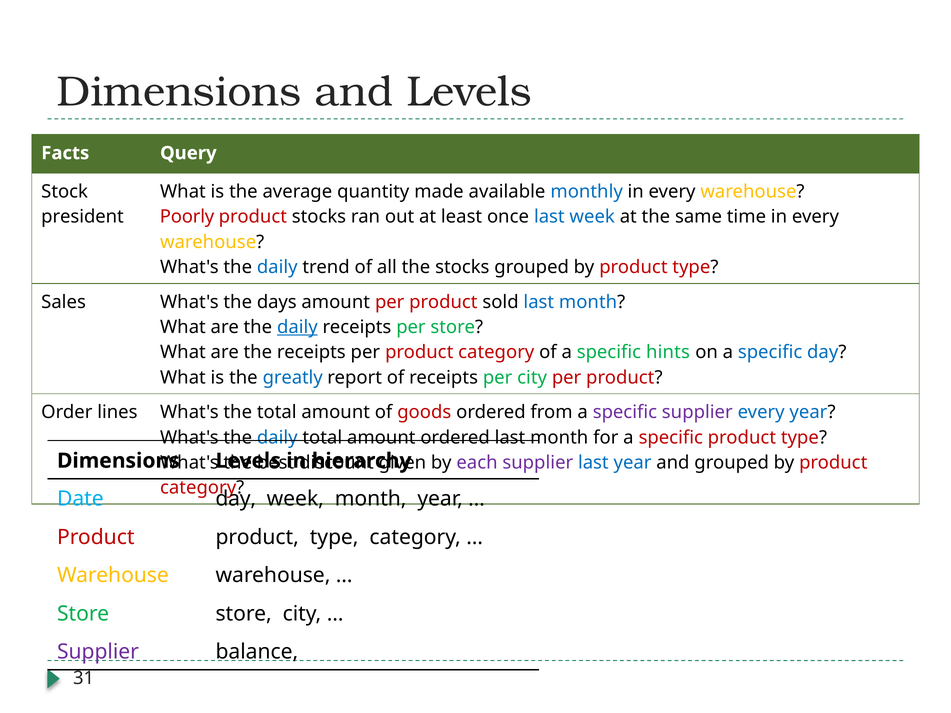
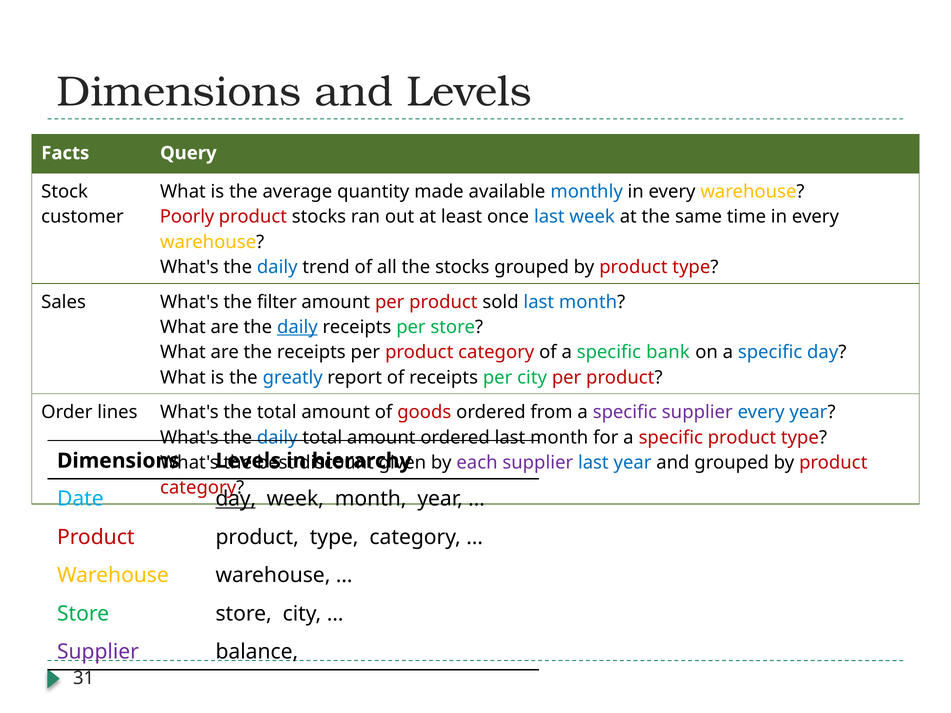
president: president -> customer (82, 217)
days: days -> filter (277, 302)
hints: hints -> bank (668, 352)
day underline: none -> present (236, 499)
